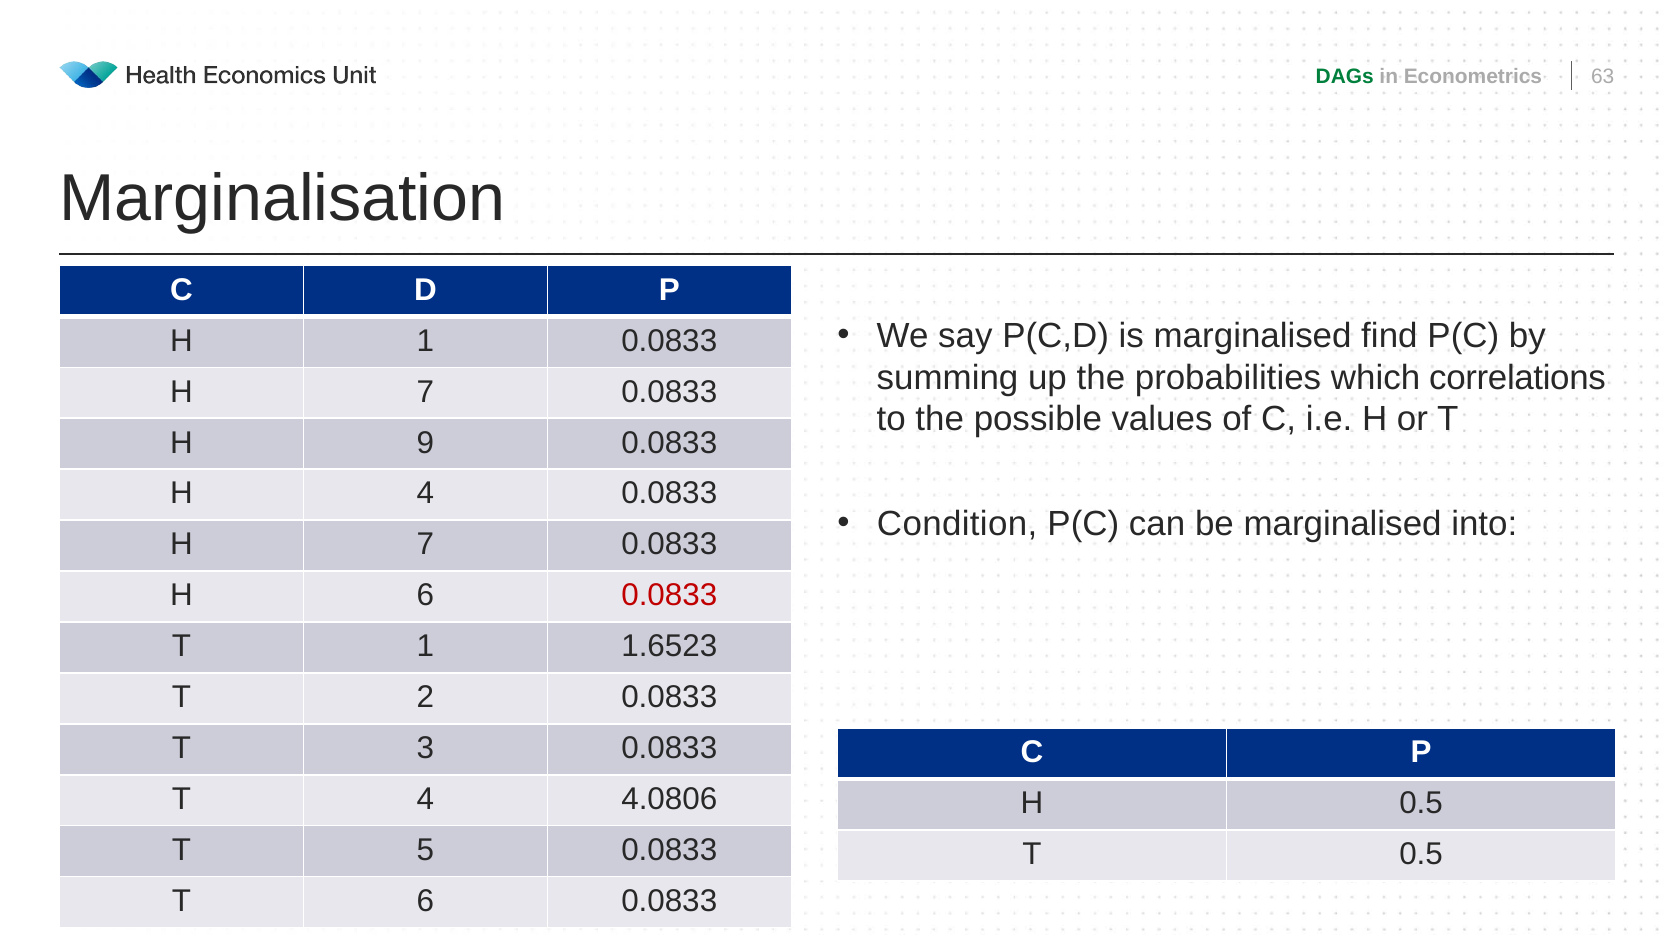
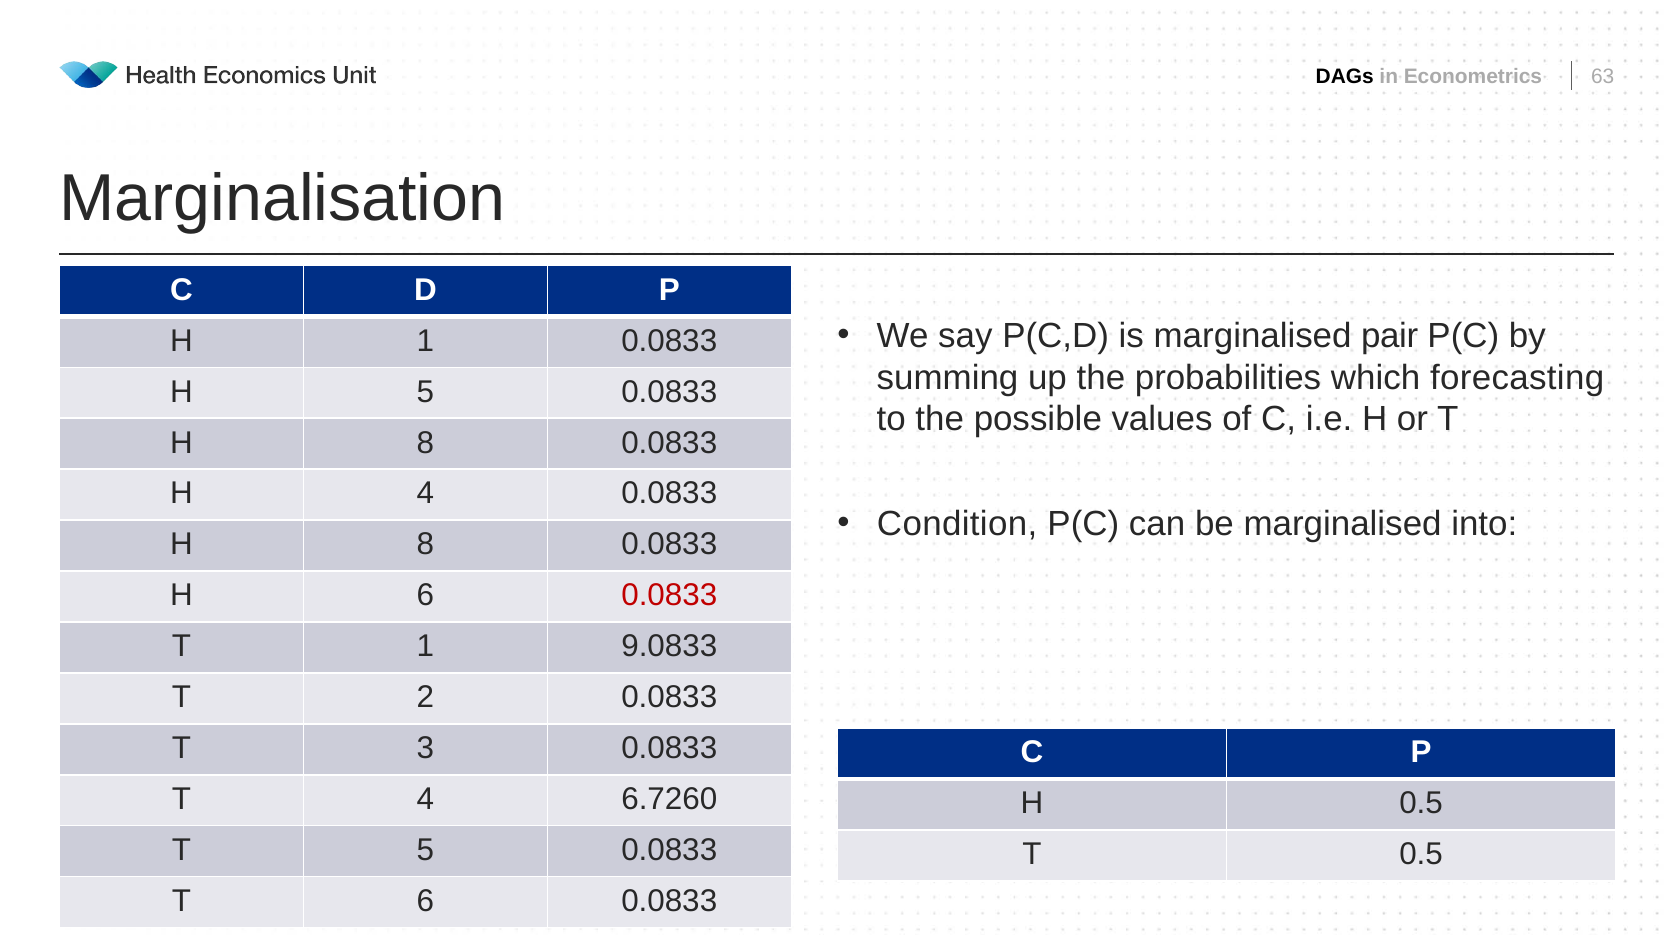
DAGs colour: green -> black (1345, 77)
find: find -> pair (1390, 336)
correlations: correlations -> forecasting (1517, 378)
7: 7 -> 5 (425, 392)
9: 9 -> 8 (425, 443)
7: 7 -> 8 (425, 545)
1.6523: 1.6523 -> 9.0833 (669, 646)
4.0806: 4.0806 -> 6.7260 (669, 799)
